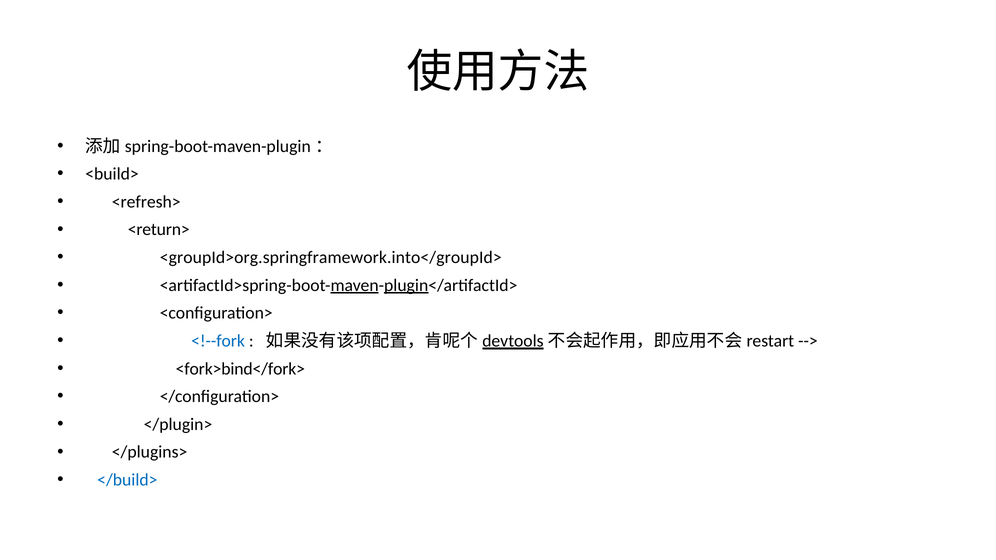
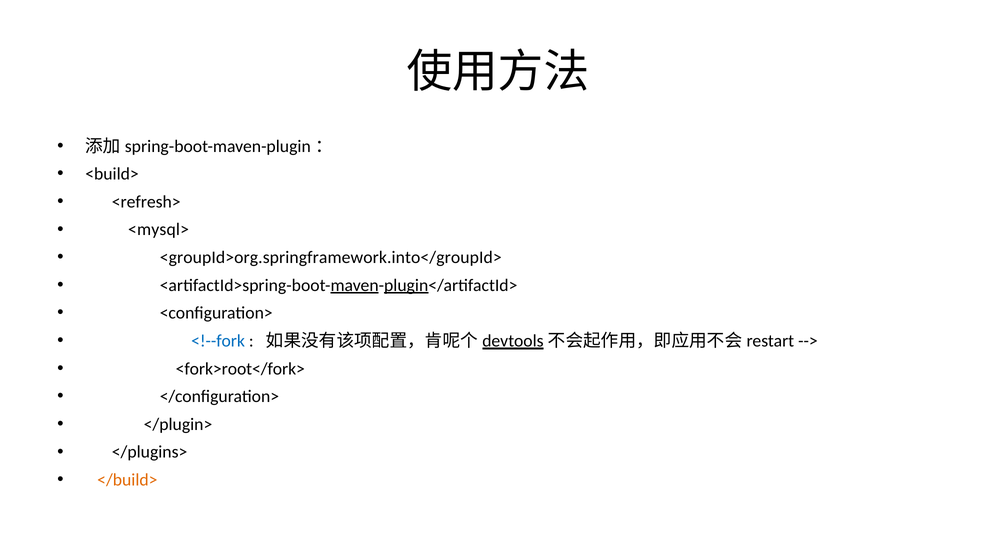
<return>: <return> -> <mysql> (159, 230)
<fork>bind</fork>: <fork>bind</fork> -> <fork>root</fork> (240, 369)
</build> colour: blue -> orange (127, 480)
